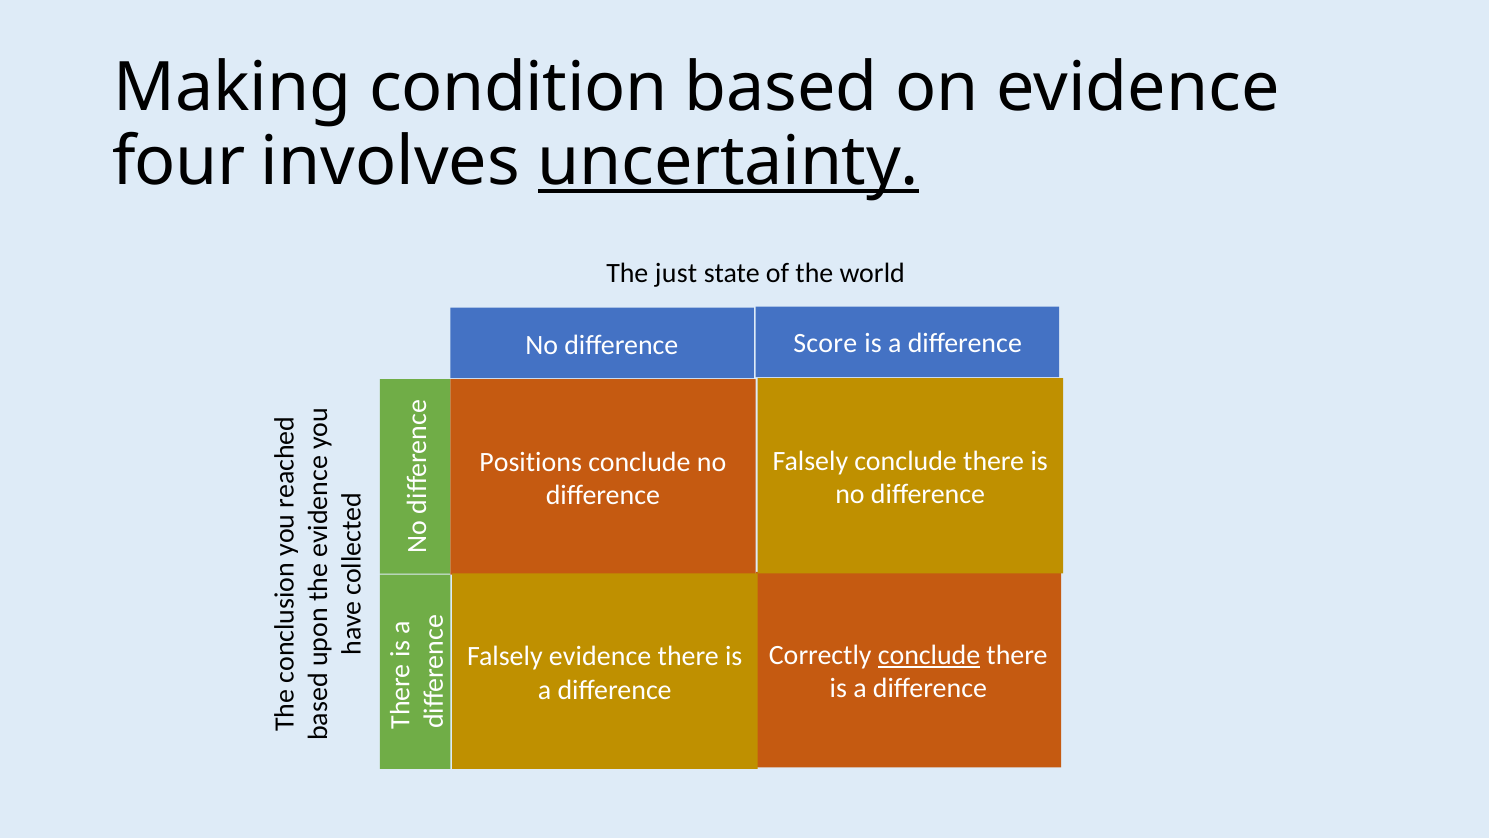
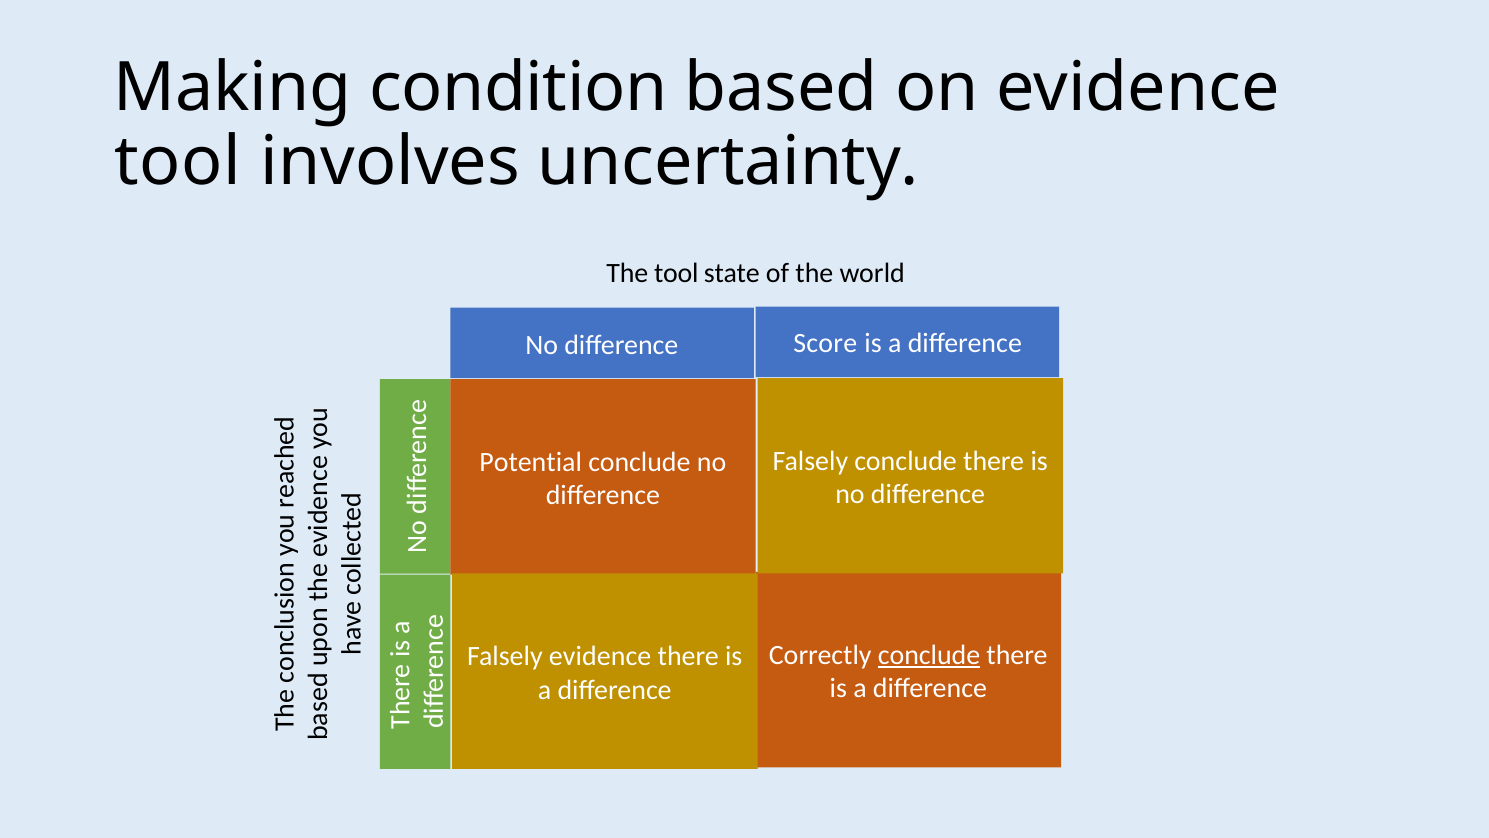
four: four -> tool (178, 162)
uncertainty underline: present -> none (728, 162)
The just: just -> tool (676, 273)
Positions: Positions -> Potential (531, 462)
